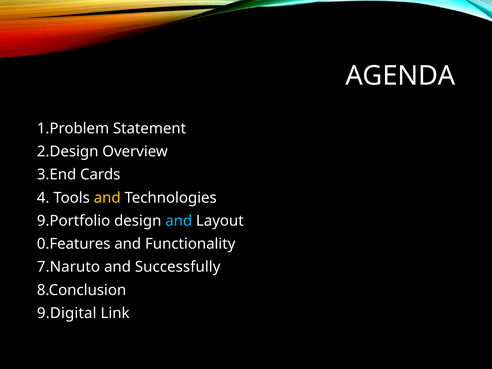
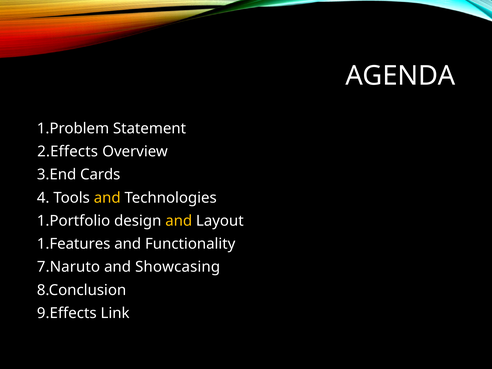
2.Design: 2.Design -> 2.Effects (68, 152)
9.Portfolio: 9.Portfolio -> 1.Portfolio (74, 221)
and colour: light blue -> yellow (179, 221)
0.Features: 0.Features -> 1.Features (74, 244)
Successfully: Successfully -> Showcasing (178, 267)
9.Digital: 9.Digital -> 9.Effects (67, 313)
